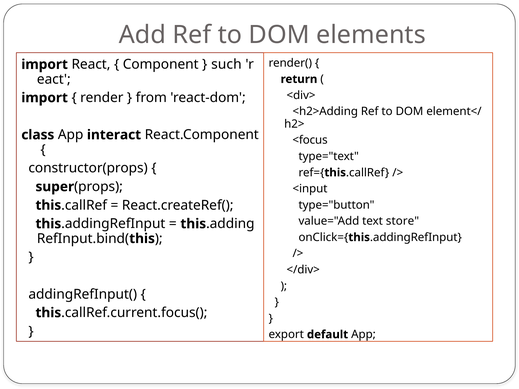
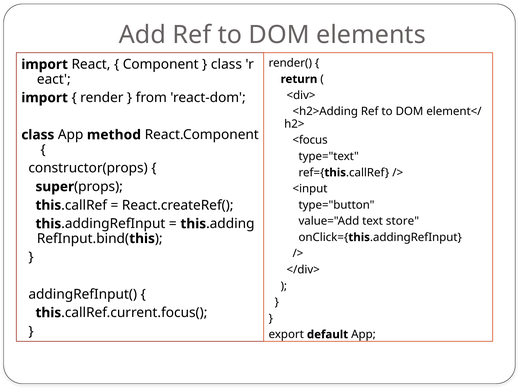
such: such -> class (226, 64)
interact: interact -> method (114, 135)
